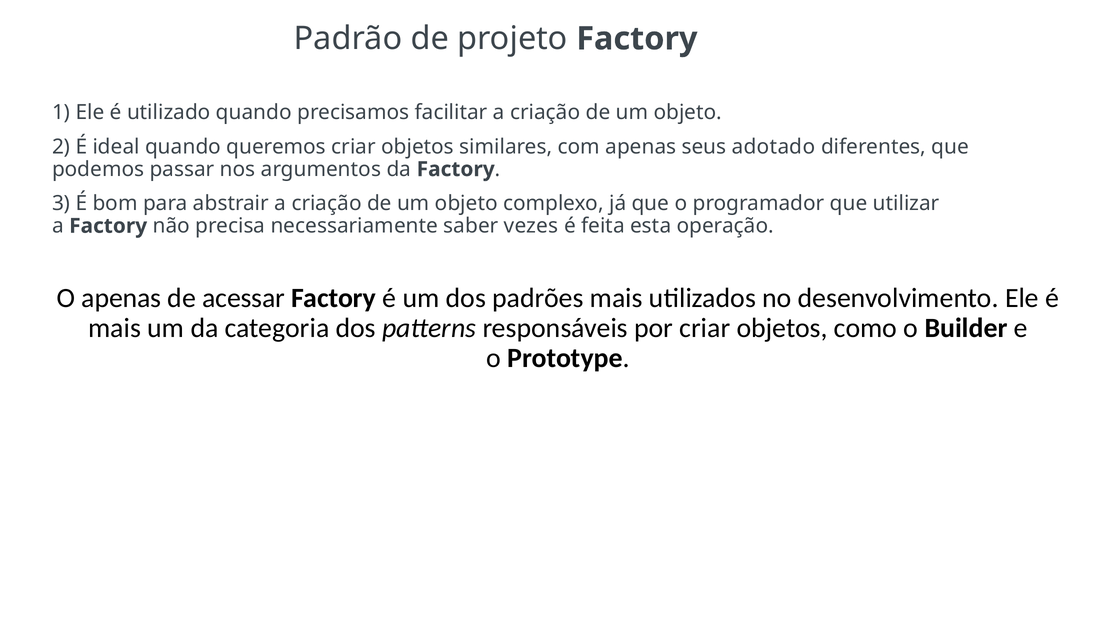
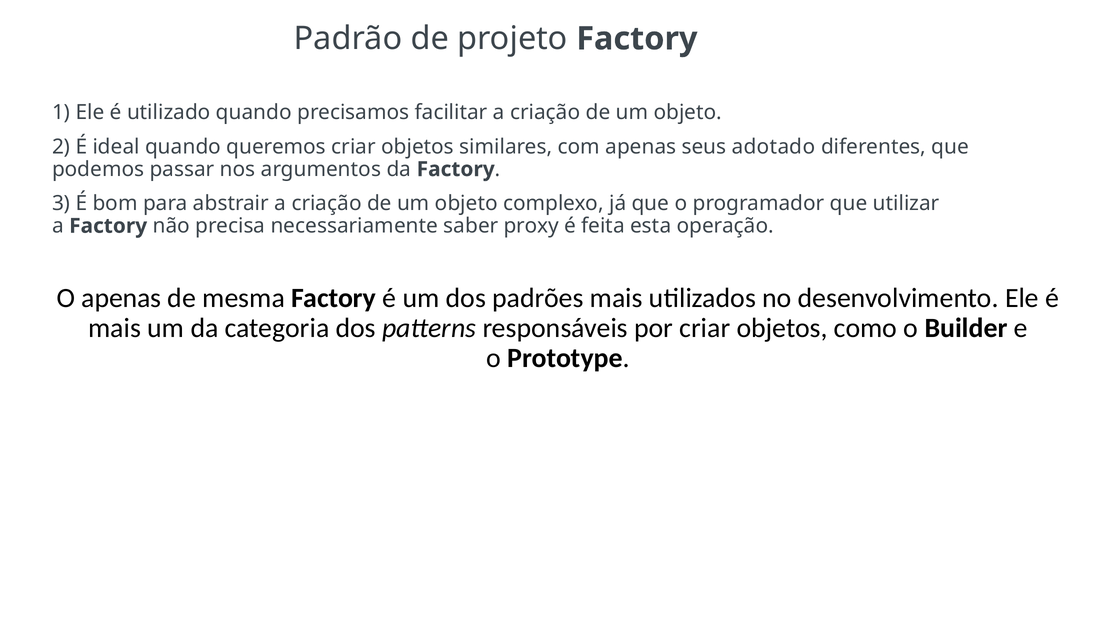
vezes: vezes -> proxy (531, 226)
acessar: acessar -> mesma (244, 298)
